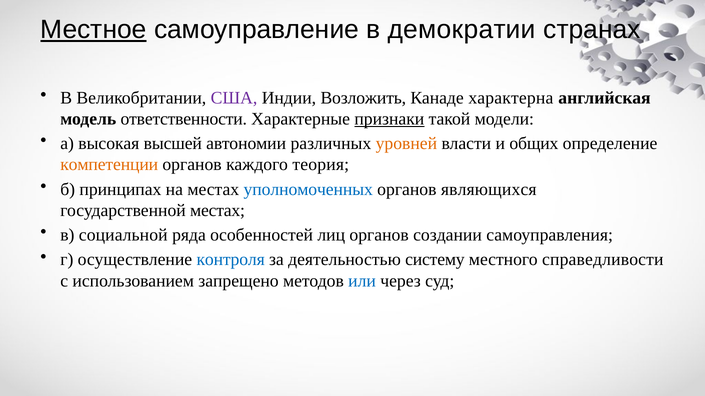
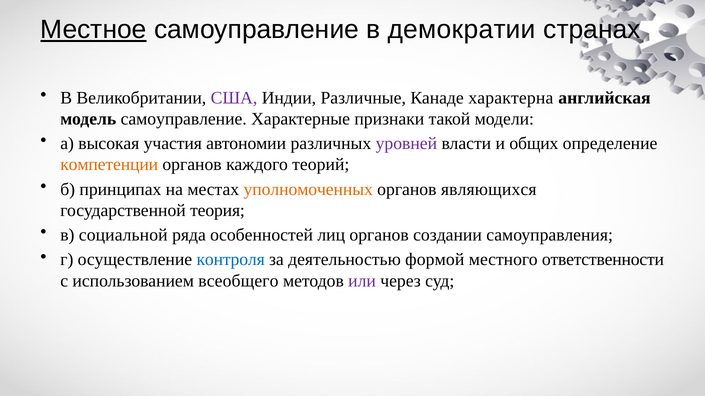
Возложить: Возложить -> Различные (363, 98)
модель ответственности: ответственности -> самоуправление (184, 119)
признаки underline: present -> none (389, 119)
высшей: высшей -> участия (173, 144)
уровней colour: orange -> purple (406, 144)
теория: теория -> теорий (321, 165)
уполномоченных colour: blue -> orange (308, 190)
государственной местах: местах -> теория (218, 211)
систему: систему -> формой (435, 260)
справедливости: справедливости -> ответственности (603, 260)
запрещено: запрещено -> всеобщего (238, 281)
или colour: blue -> purple (362, 281)
